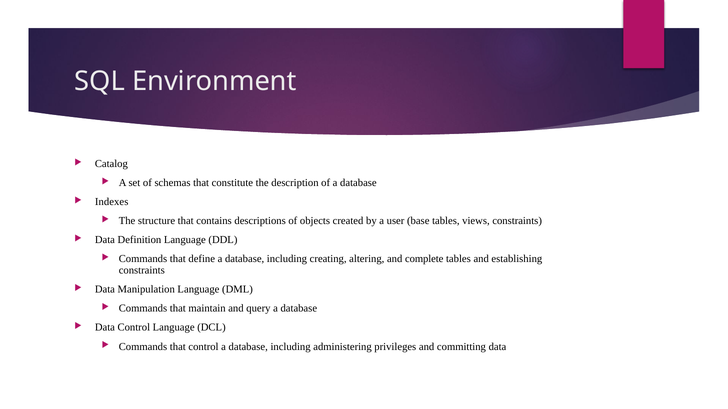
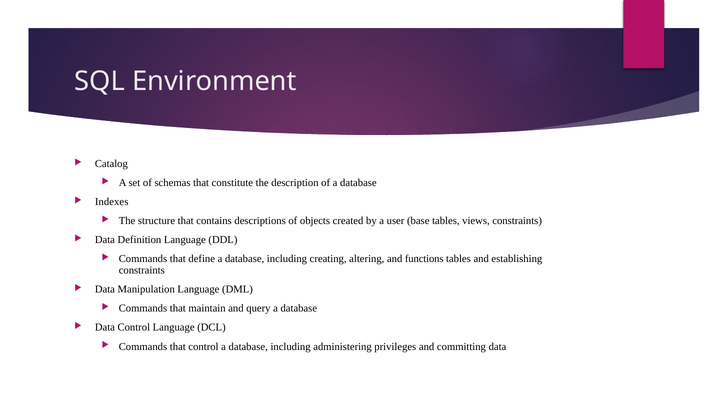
complete: complete -> functions (424, 259)
